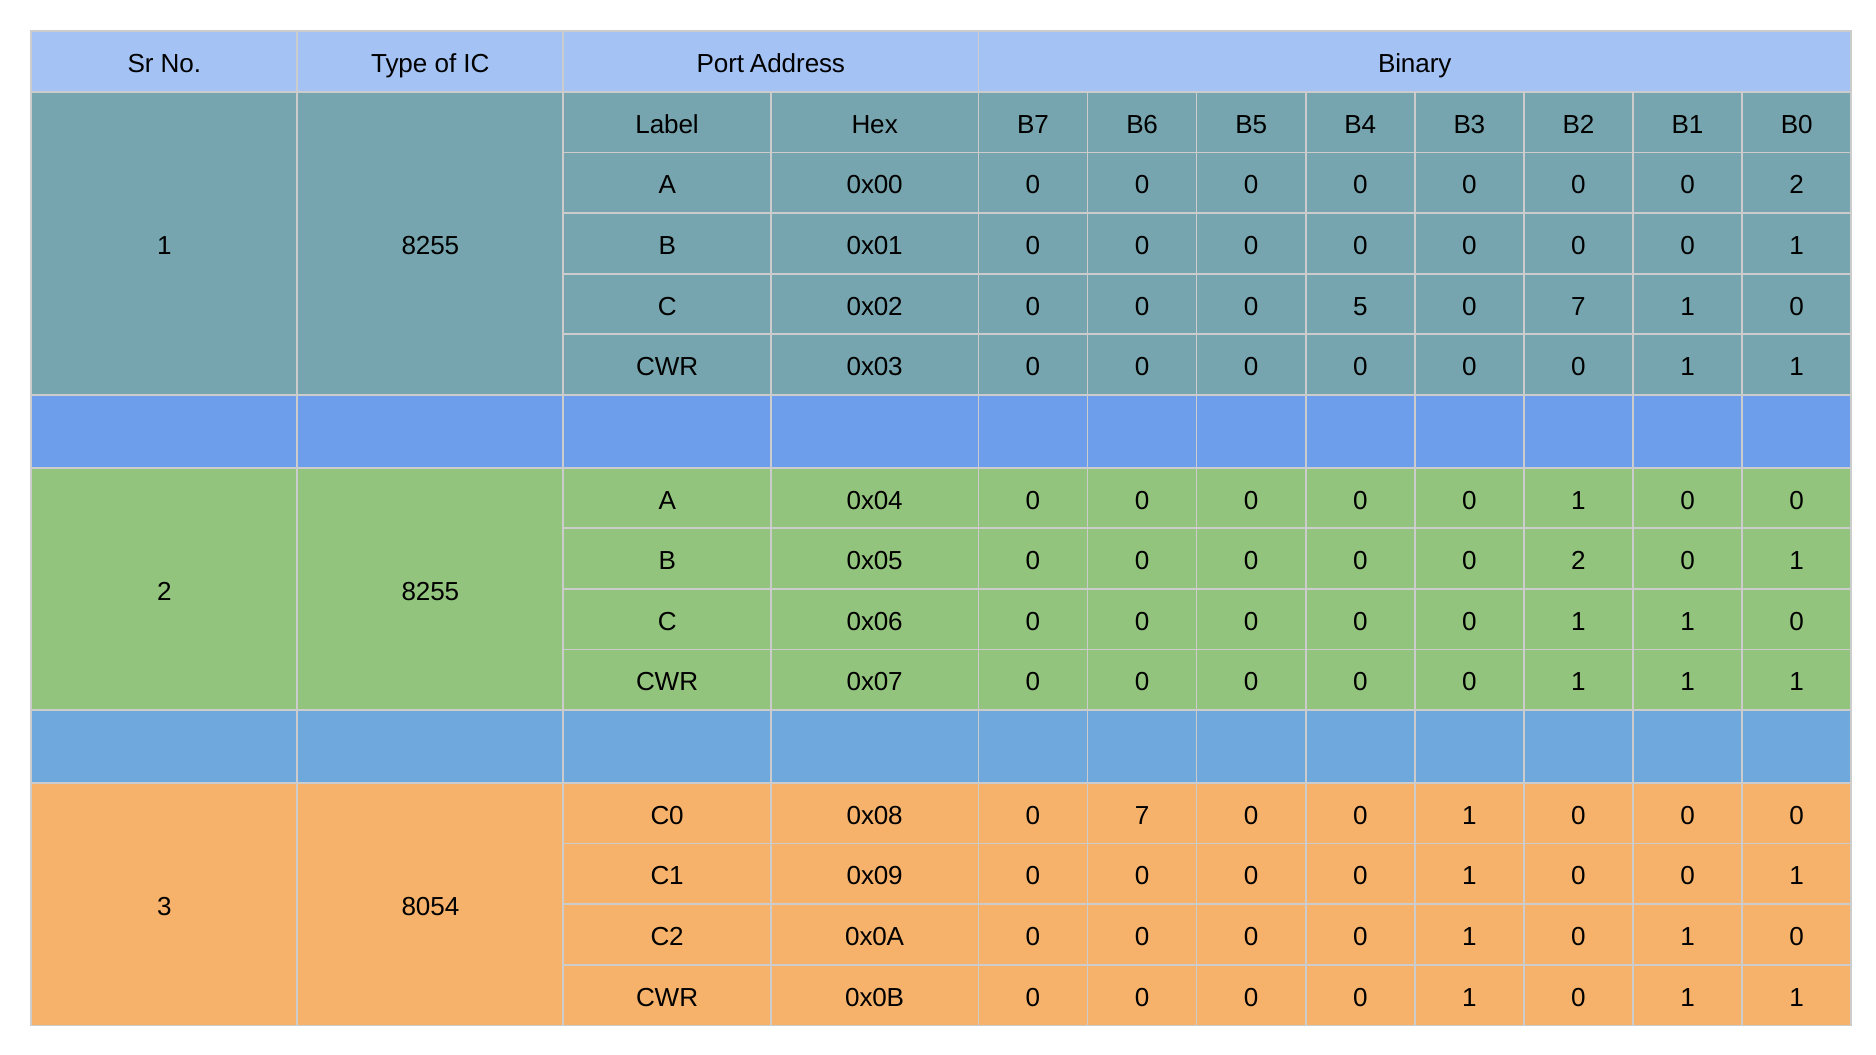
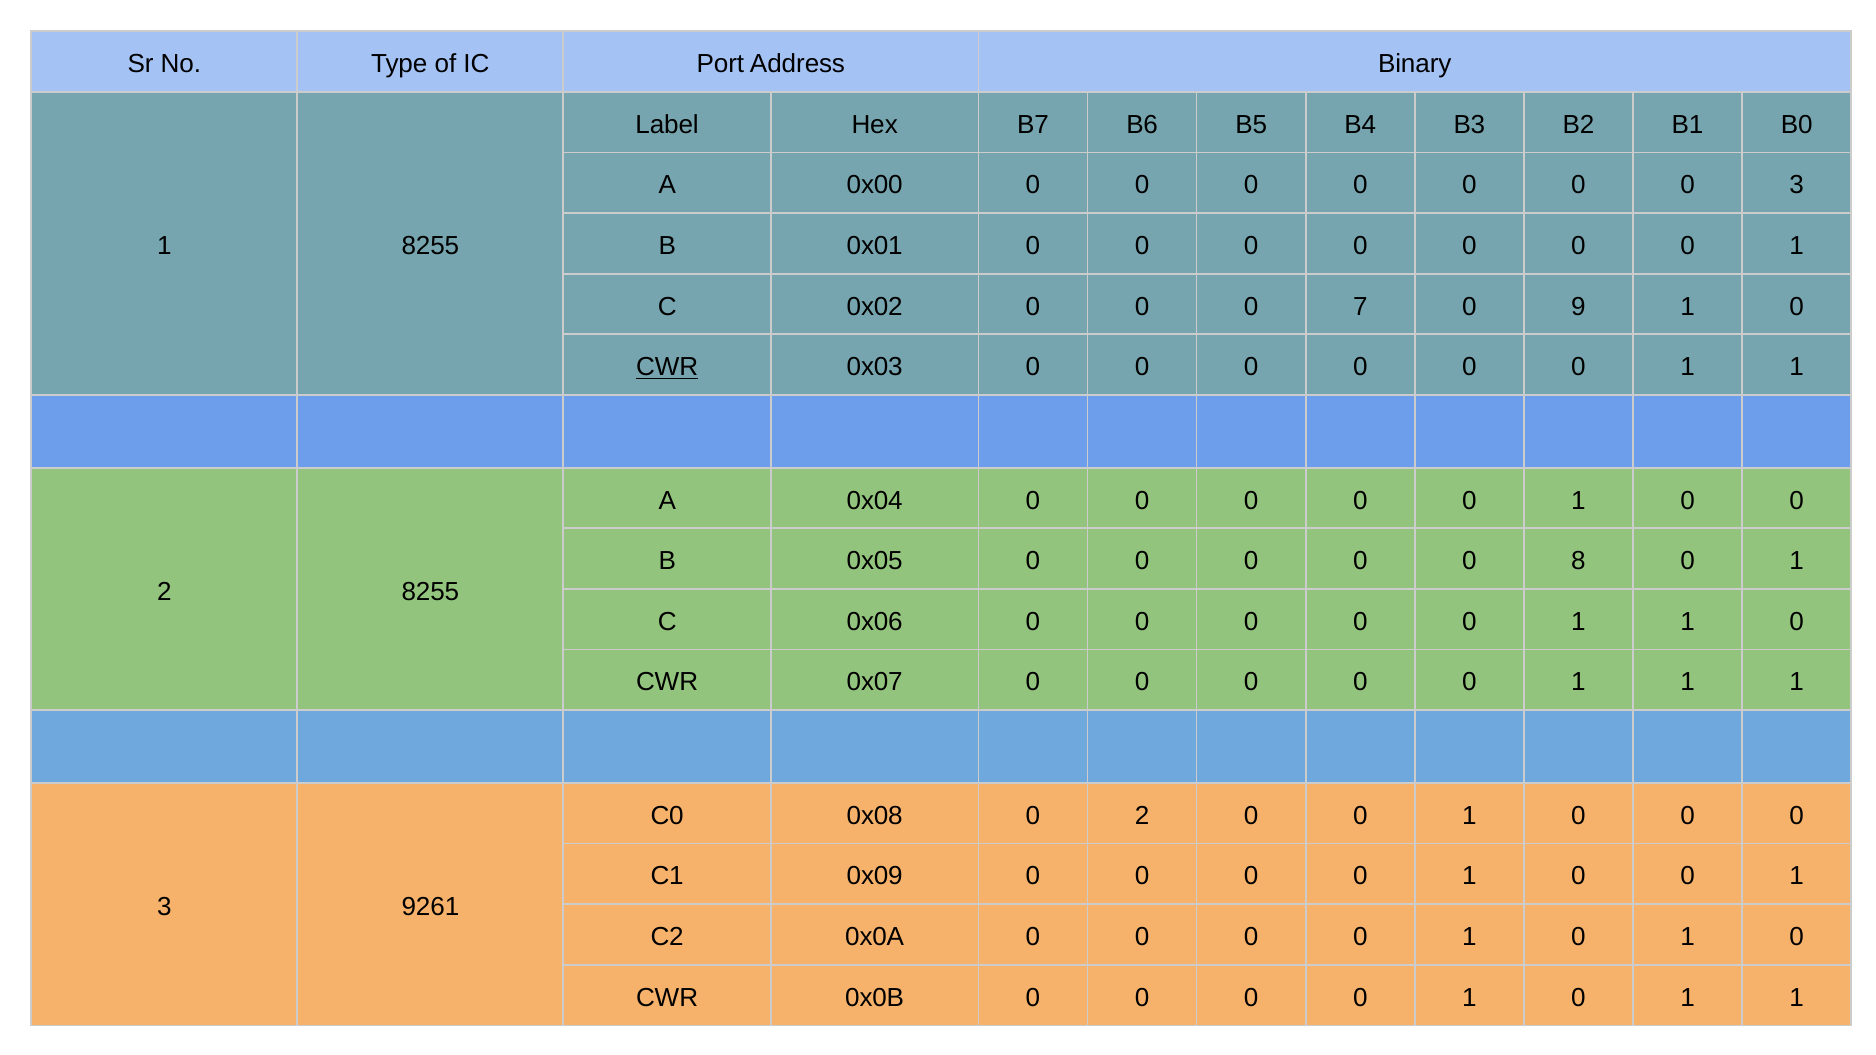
2: 2 -> 3 (1797, 185)
5: 5 -> 7 (1360, 307)
7: 7 -> 9 (1578, 307)
CWR underline: none -> present (667, 367)
2: 2 -> 8 (1578, 561)
0x08 0 7: 7 -> 2 (1142, 816)
8054: 8054 -> 9261 (430, 907)
